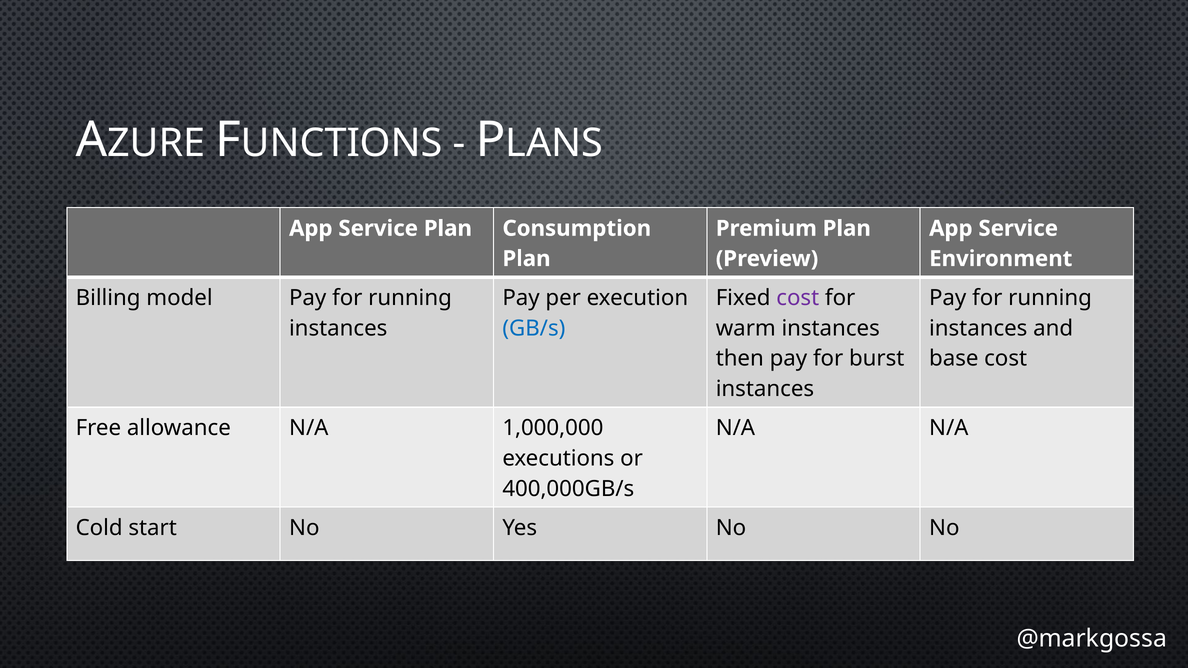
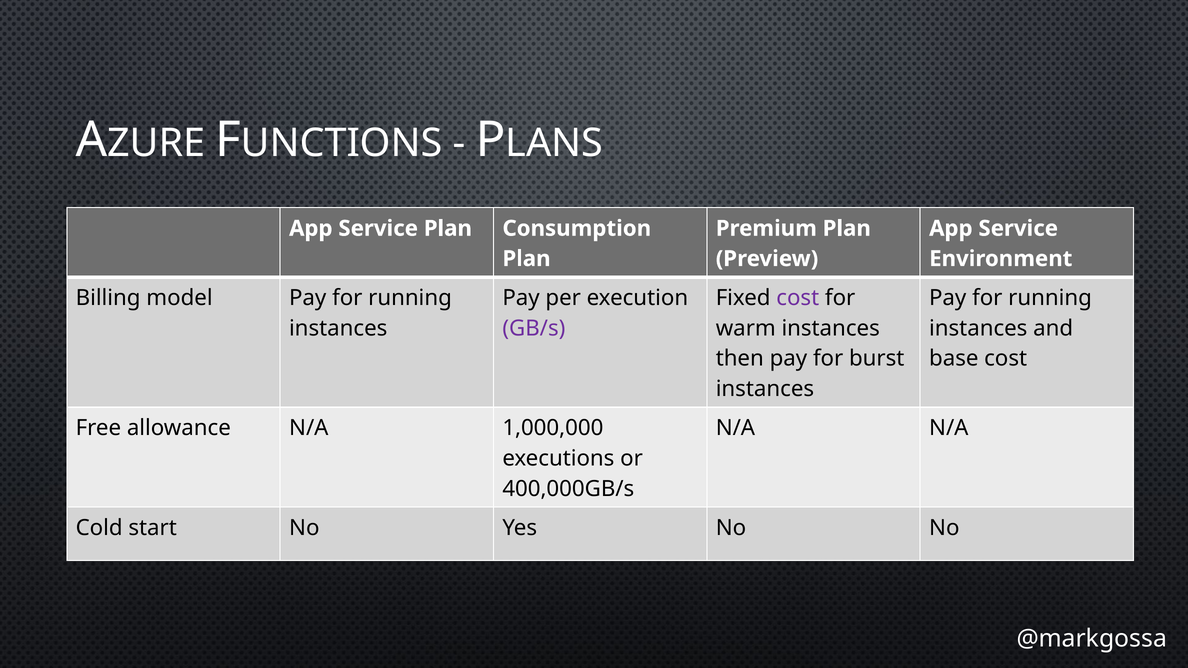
GB/s colour: blue -> purple (534, 328)
